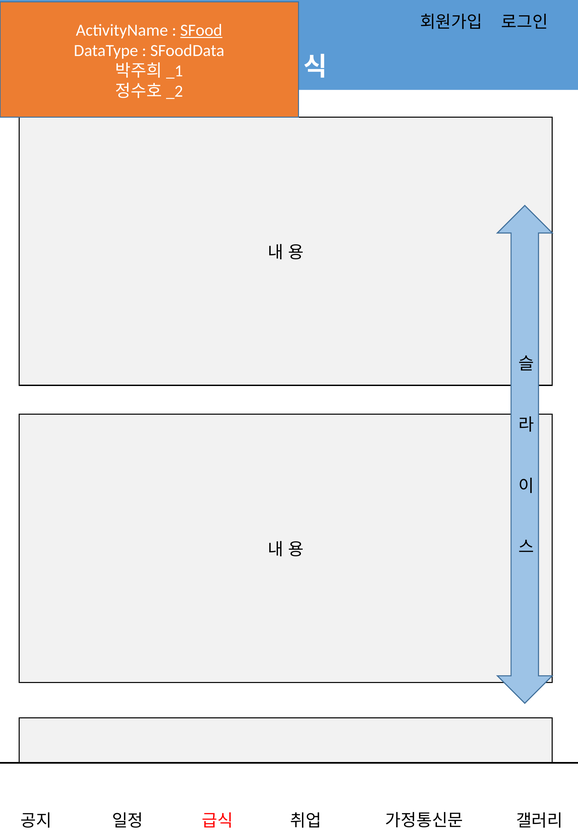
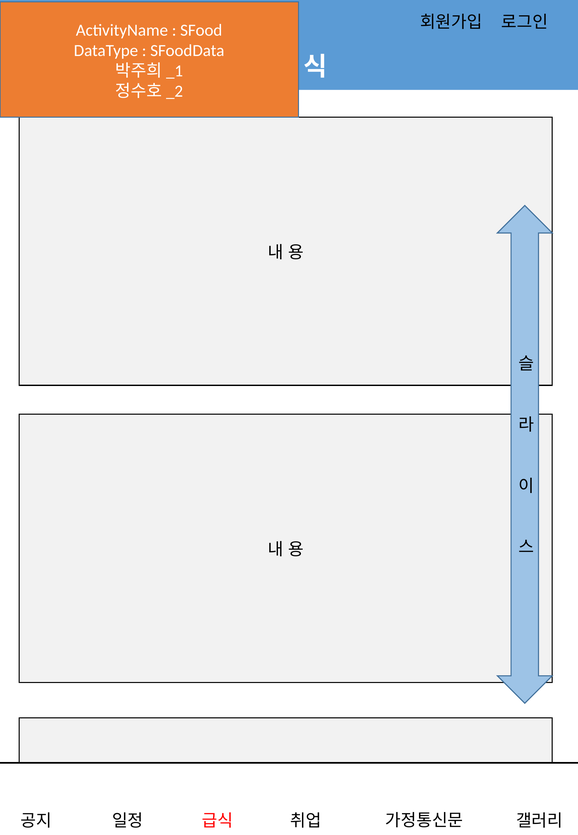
SFood underline: present -> none (201, 30)
